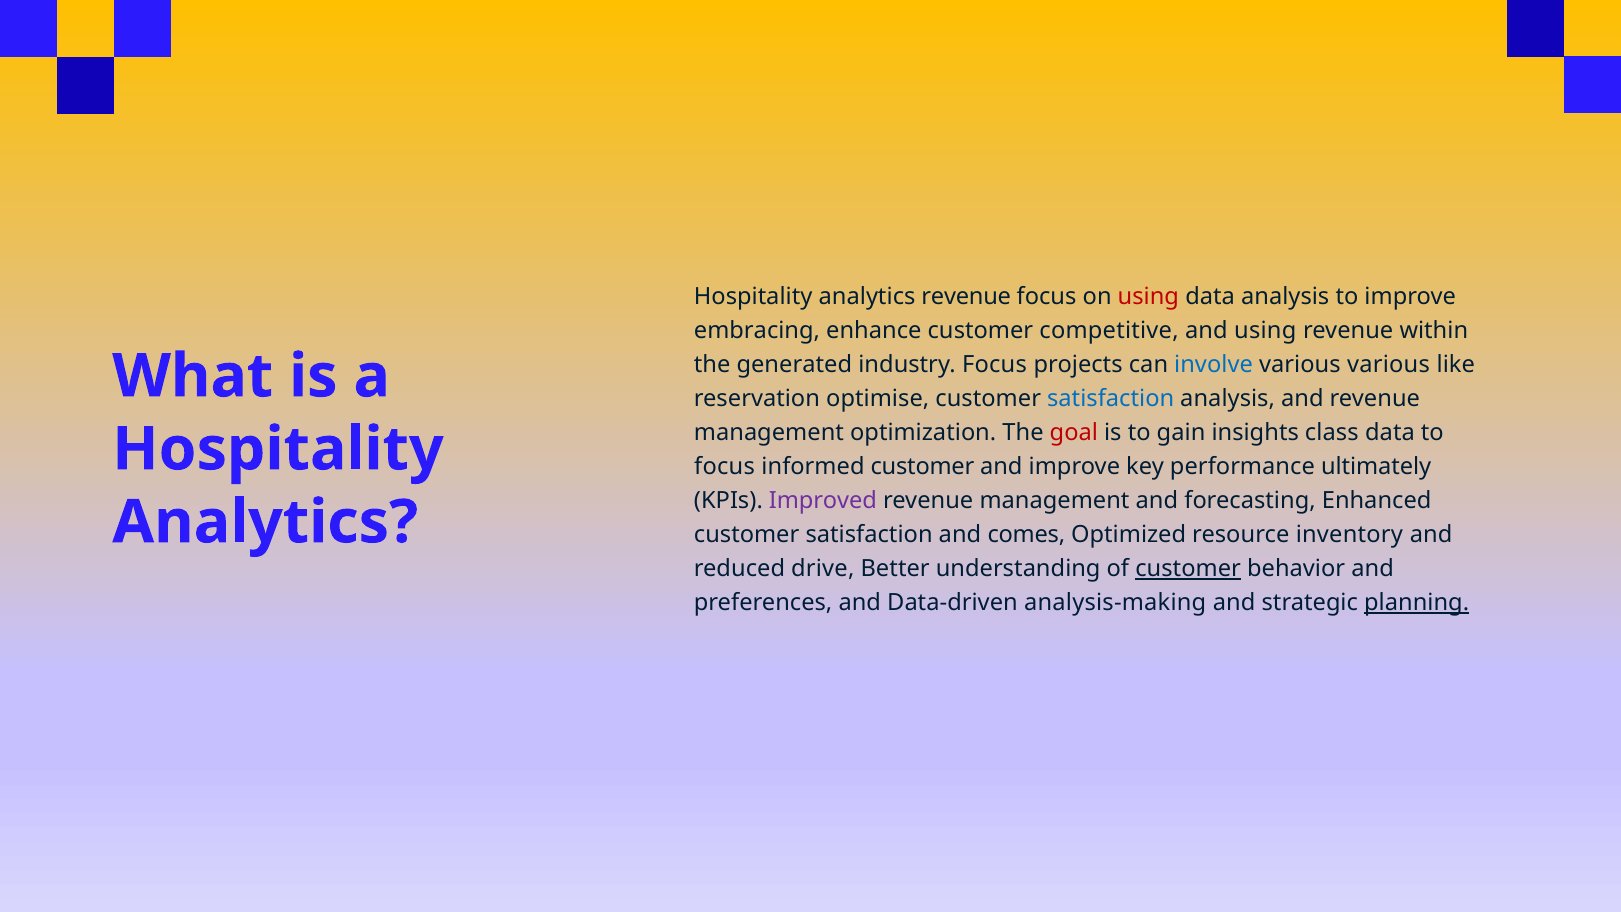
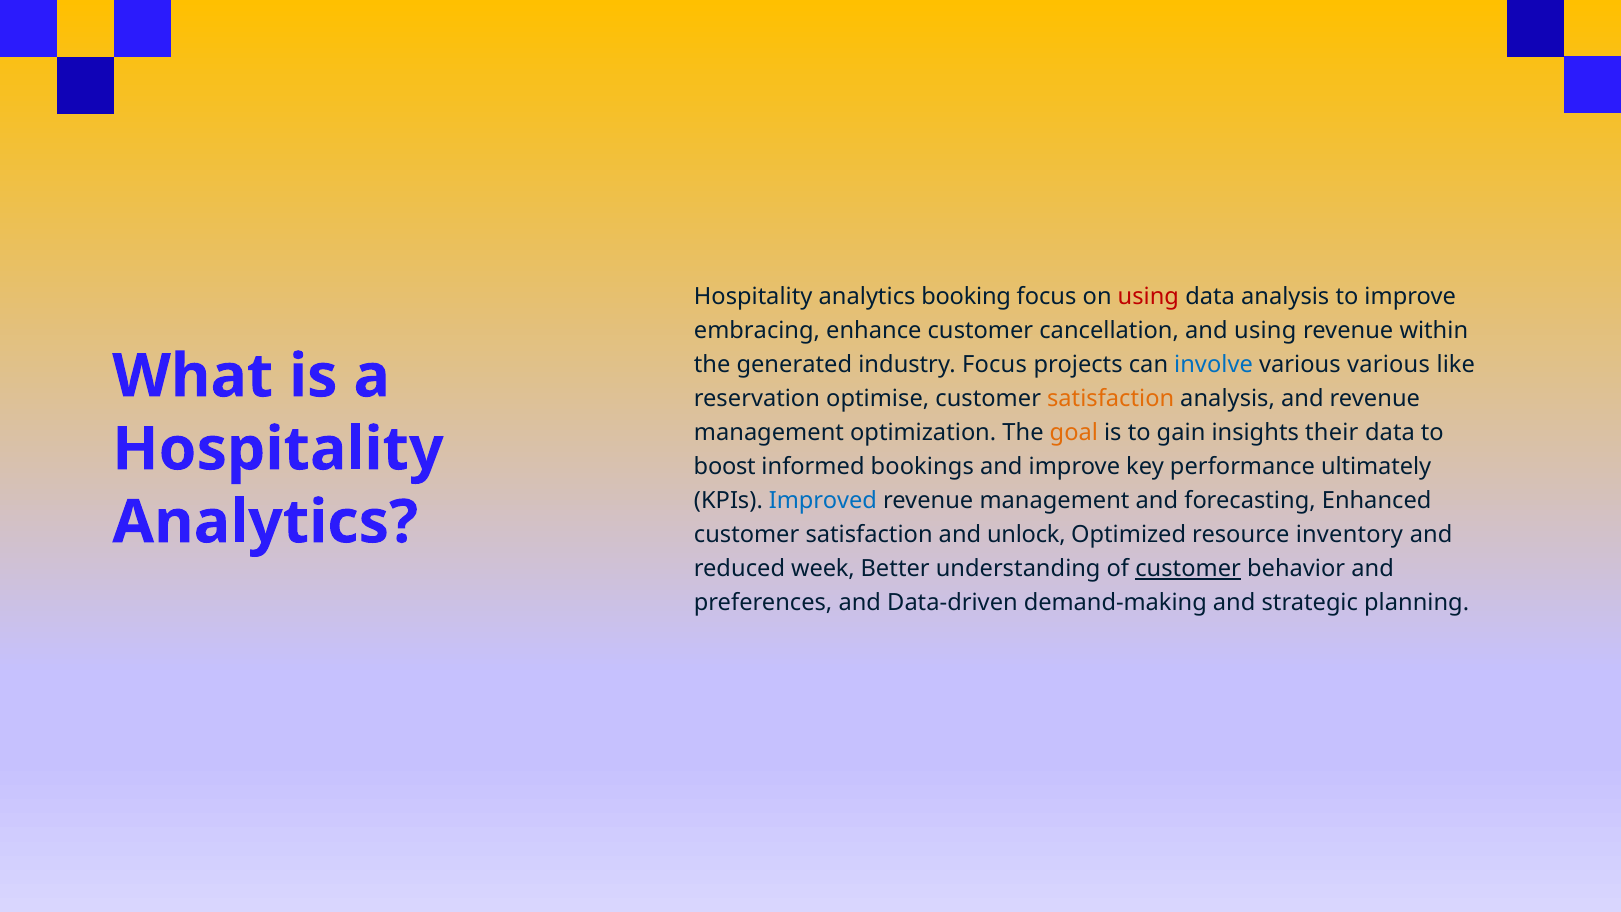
analytics revenue: revenue -> booking (966, 296)
competitive: competitive -> cancellation (1109, 330)
satisfaction colour: blue -> orange (1111, 398)
goal colour: red -> orange (1074, 432)
class: class -> their (1332, 432)
focus: focus -> boost (725, 467)
informed customer: customer -> bookings (922, 467)
Improved colour: purple -> blue (823, 501)
comes: comes -> unlock (1026, 535)
drive: drive -> week (823, 569)
analysis-making: analysis-making -> demand-making (1115, 603)
planning underline: present -> none (1417, 603)
